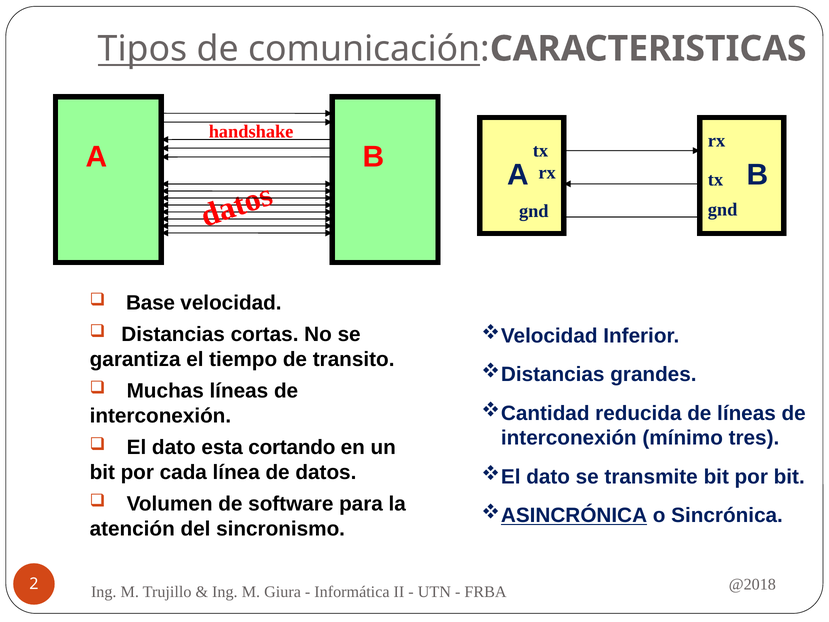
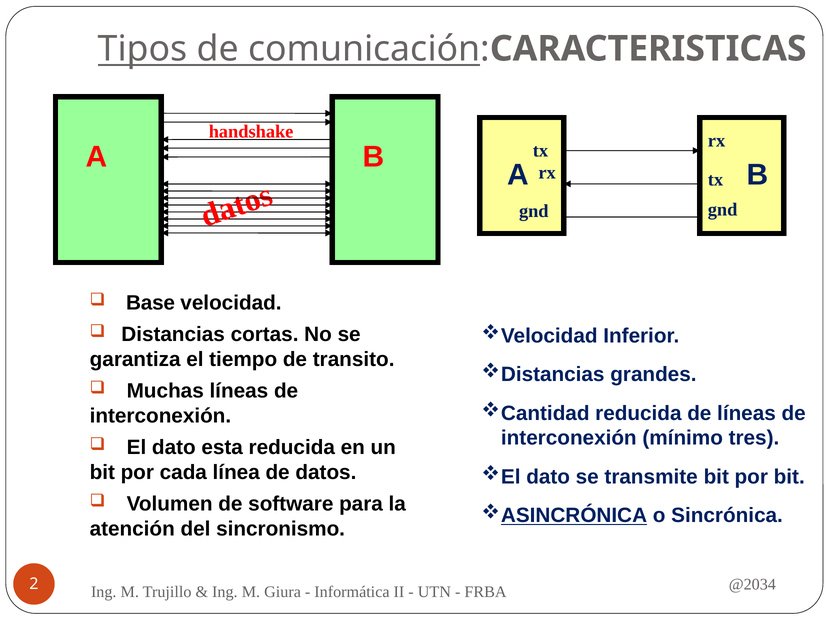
esta cortando: cortando -> reducida (292, 447)
@2018: @2018 -> @2034 (752, 584)
